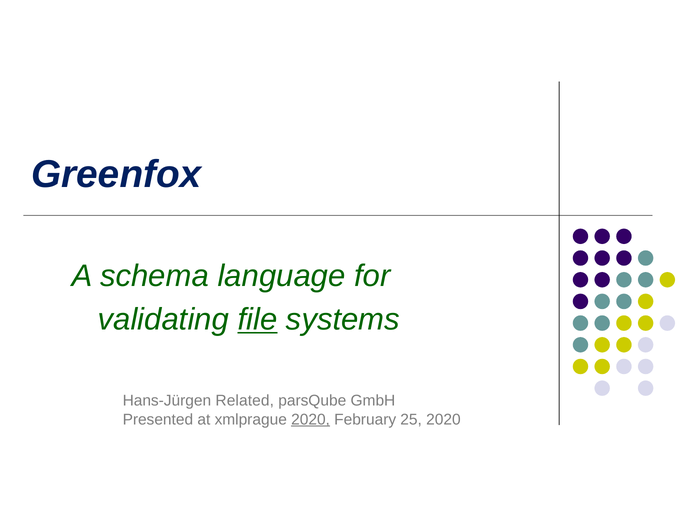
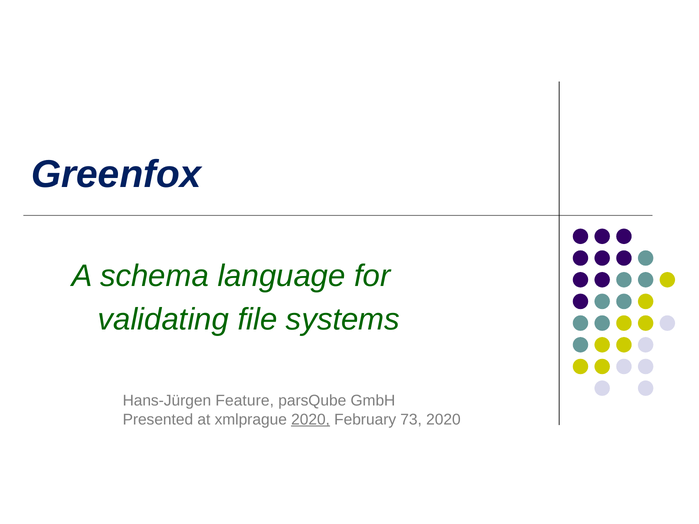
file underline: present -> none (258, 319)
Related: Related -> Feature (245, 401)
25: 25 -> 73 (411, 420)
